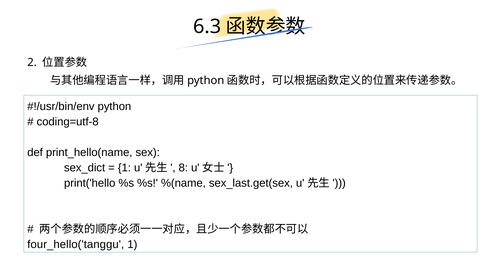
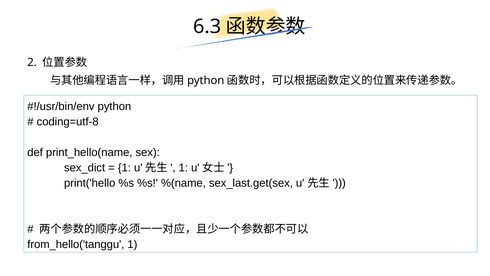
8: 8 -> 1 (183, 167)
four_hello('tanggu: four_hello('tanggu -> from_hello('tanggu (76, 244)
